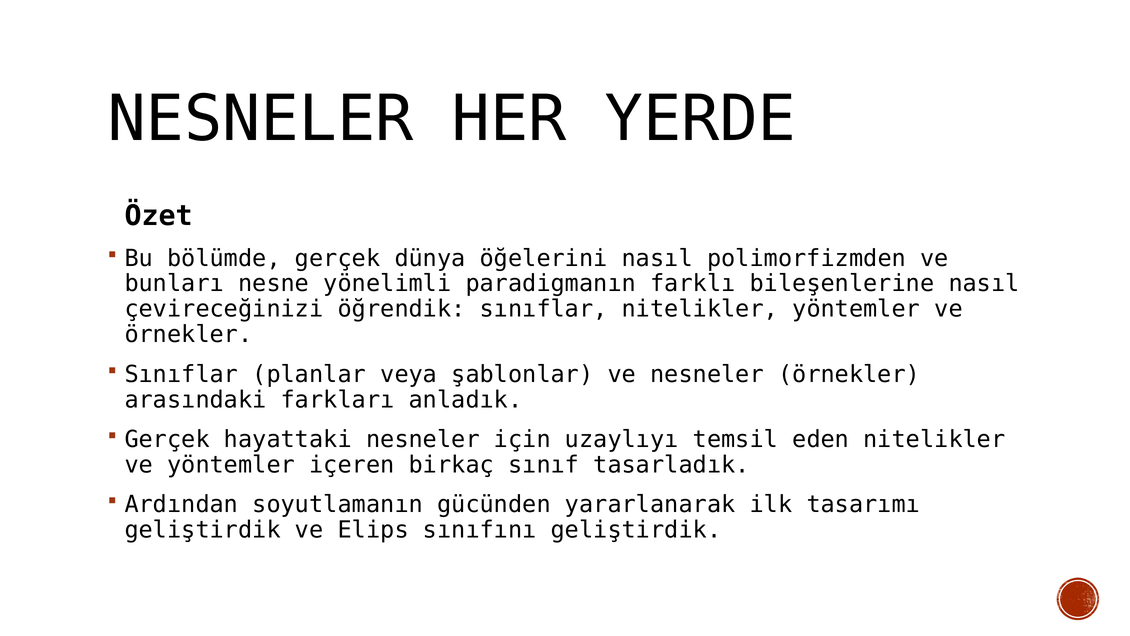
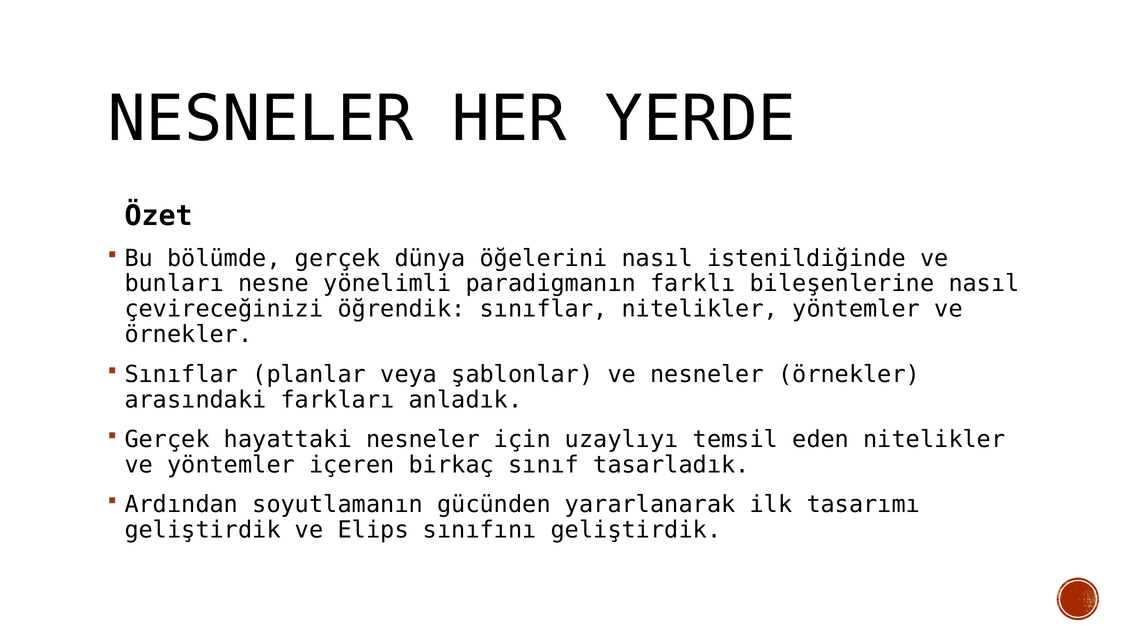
polimorfizmden: polimorfizmden -> istenildiğinde (806, 258)
